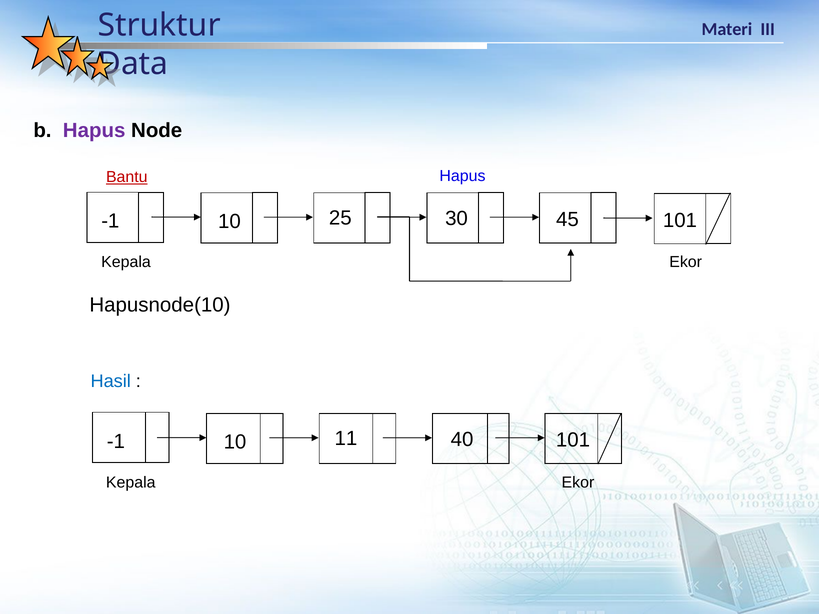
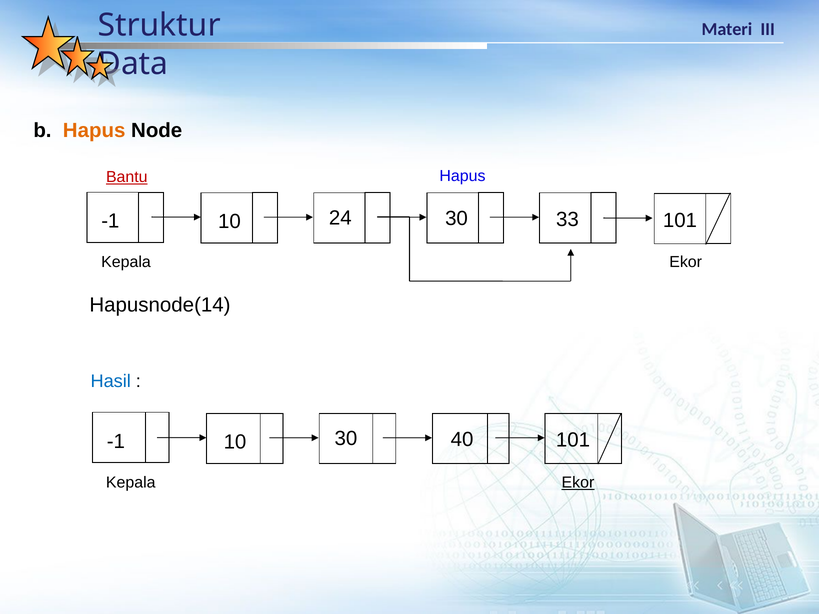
Hapus colour: purple -> orange (94, 131)
25: 25 -> 24 (340, 218)
45: 45 -> 33 (567, 219)
Hapusnode(10: Hapusnode(10 -> Hapusnode(14 (160, 305)
10 11: 11 -> 30 (346, 439)
Ekor underline: none -> present (578, 483)
